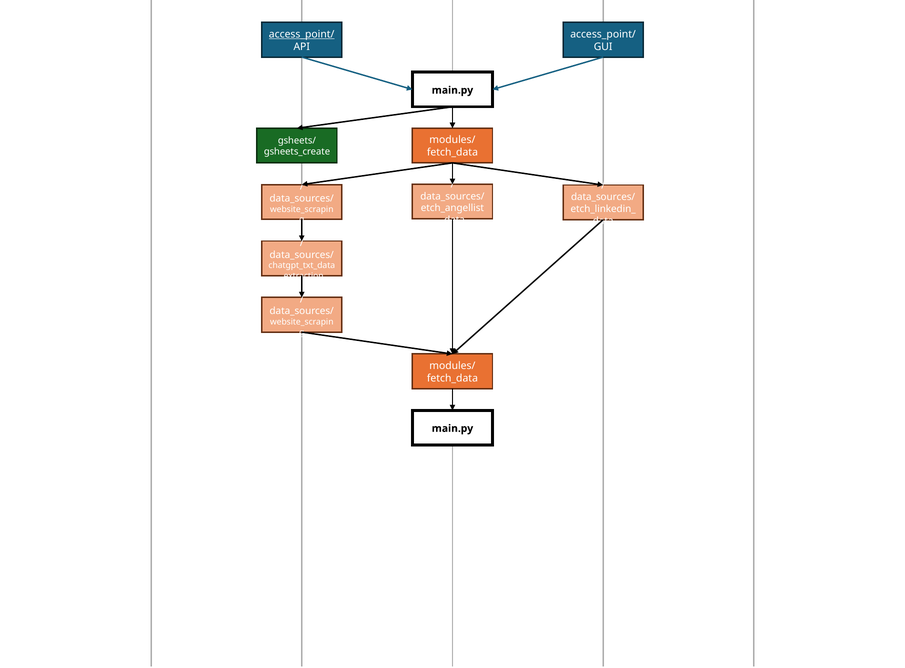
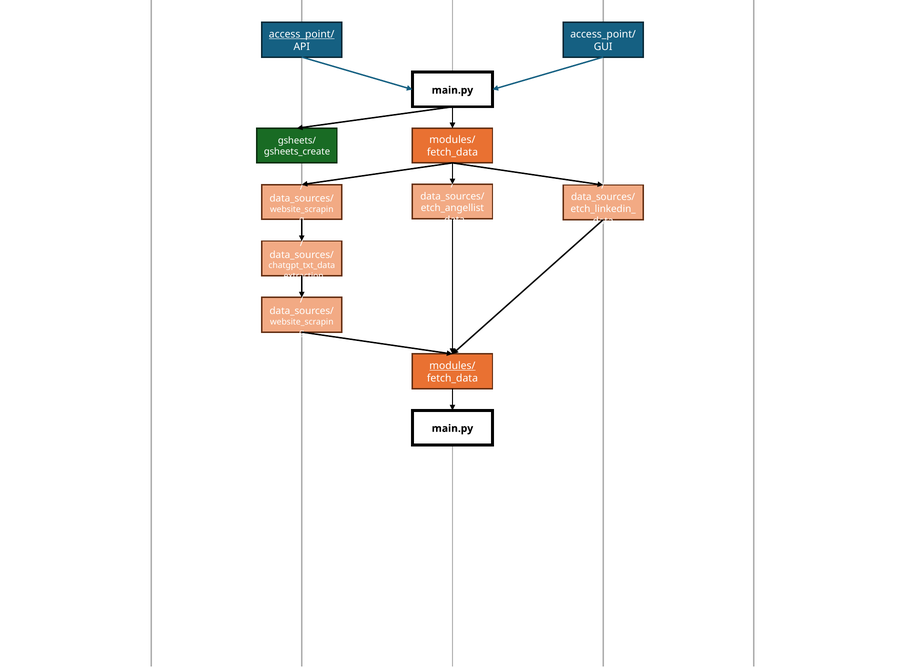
modules/ underline: none -> present (452, 366)
